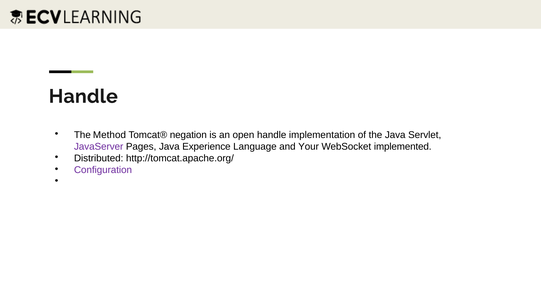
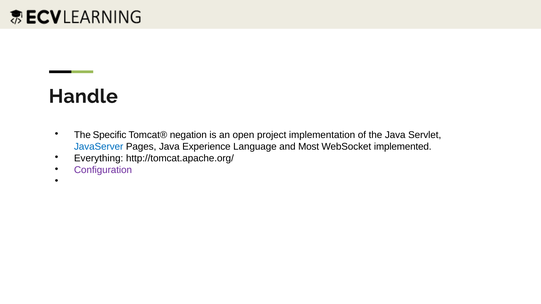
Method: Method -> Specific (110, 135)
open handle: handle -> project (272, 135)
JavaServer colour: purple -> blue (99, 147)
Your: Your -> Most (309, 147)
Distributed: Distributed -> Everything (99, 158)
